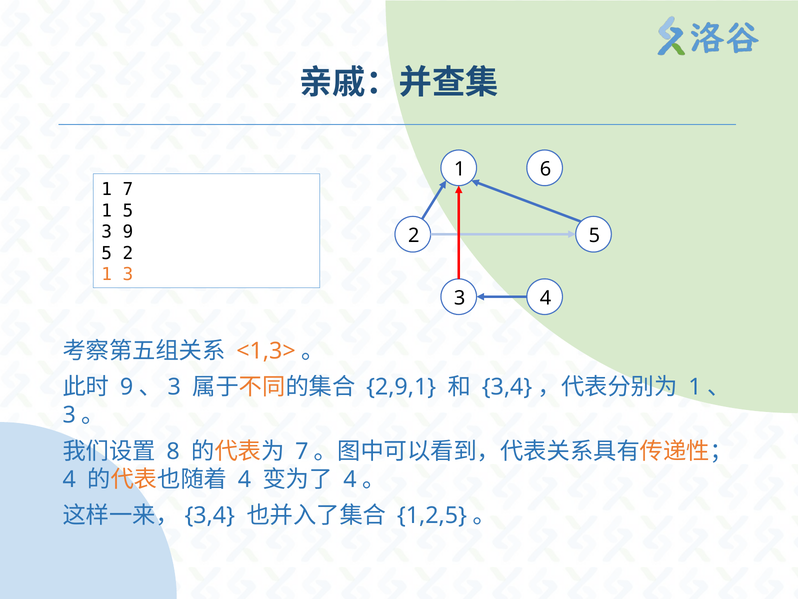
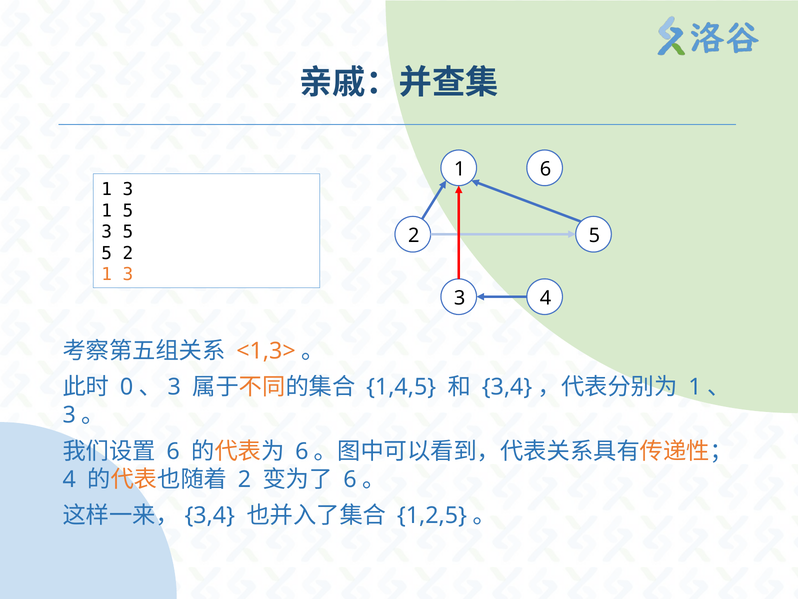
7: 7 -> 3 (128, 189)
3 9: 9 -> 5 (128, 232)
9: 9 -> 0 (127, 387)
2,9,1: 2,9,1 -> 1,4,5 (401, 387)
8: 8 -> 6 (173, 451)
7: 7 -> 6 (302, 451)
4: 4 -> 2 (245, 479)
4: 4 -> 6 (350, 479)
